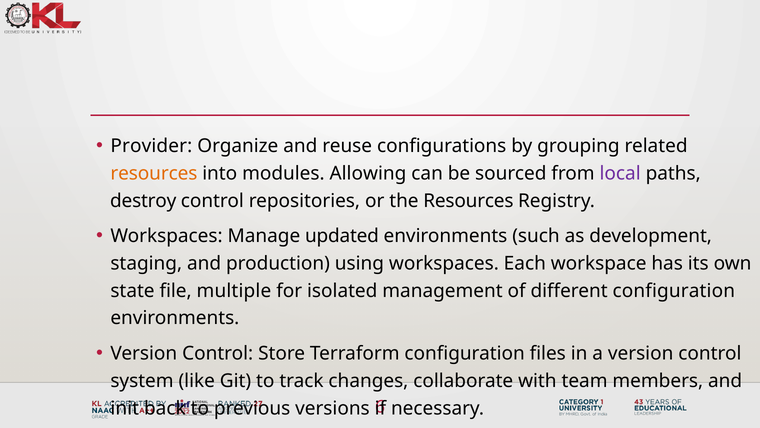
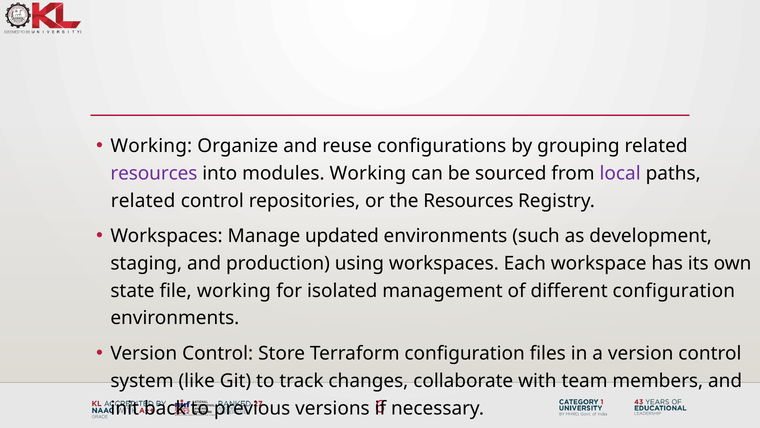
Provider: Provider -> Working (151, 146)
resources colour: orange -> purple (154, 173)
modules Allowing: Allowing -> Working (368, 173)
destroy: destroy -> related (143, 200)
file multiple: multiple -> working (234, 290)
